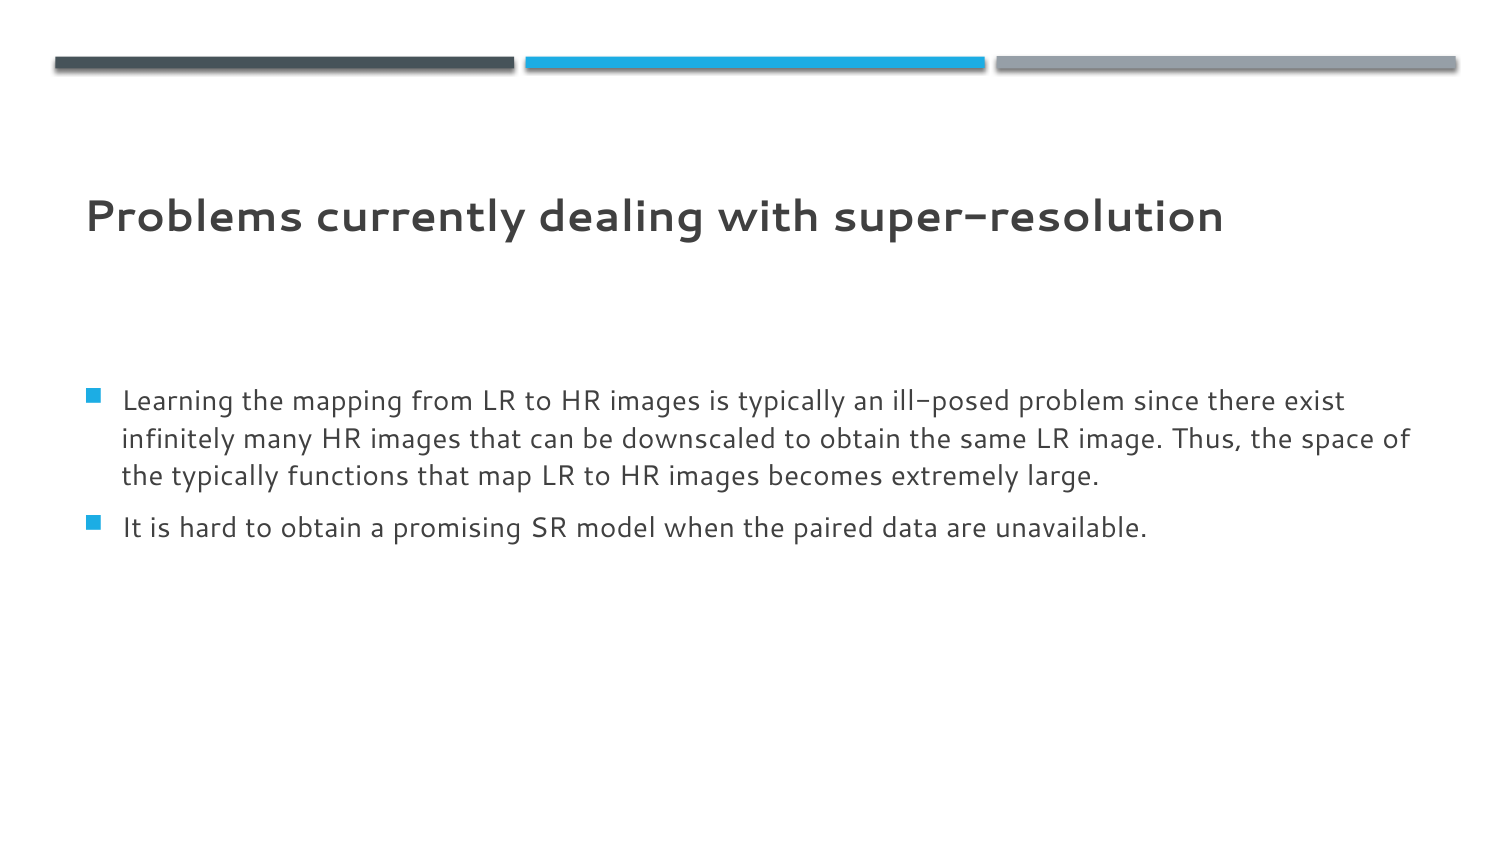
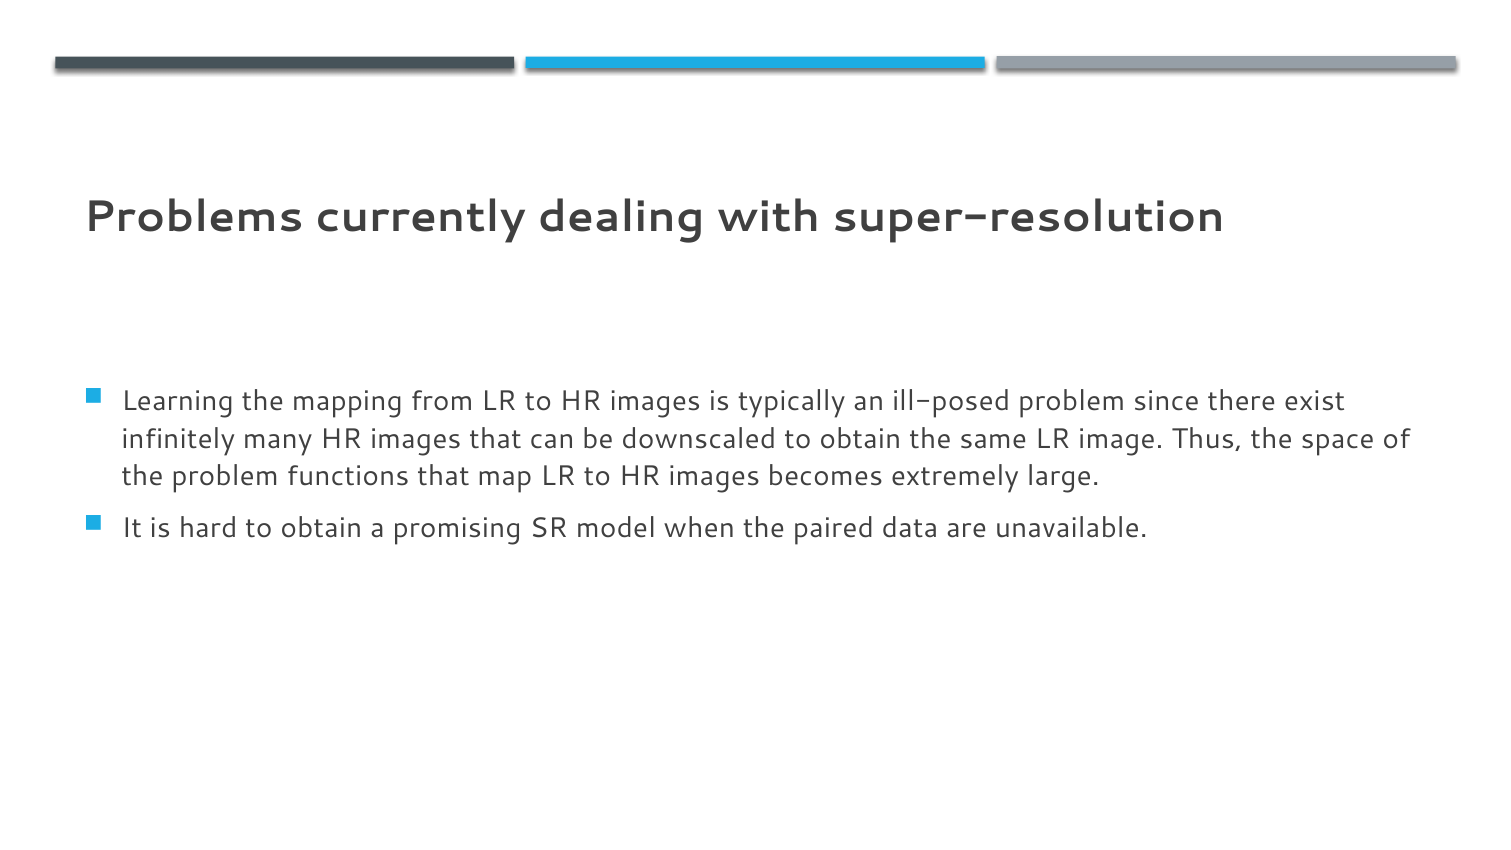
the typically: typically -> problem (225, 476)
